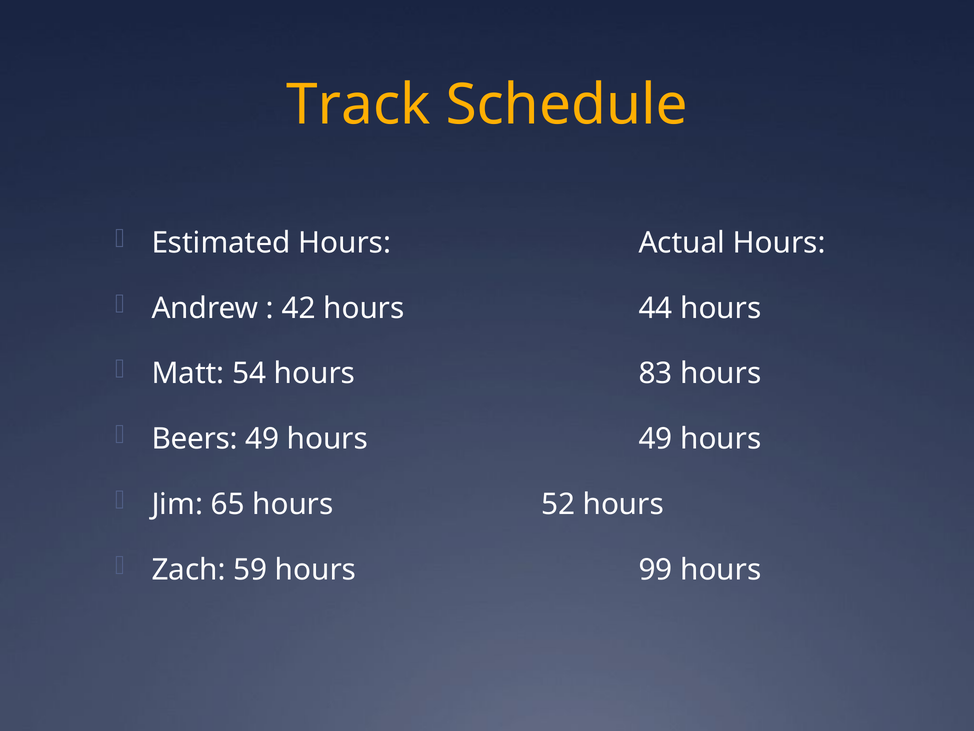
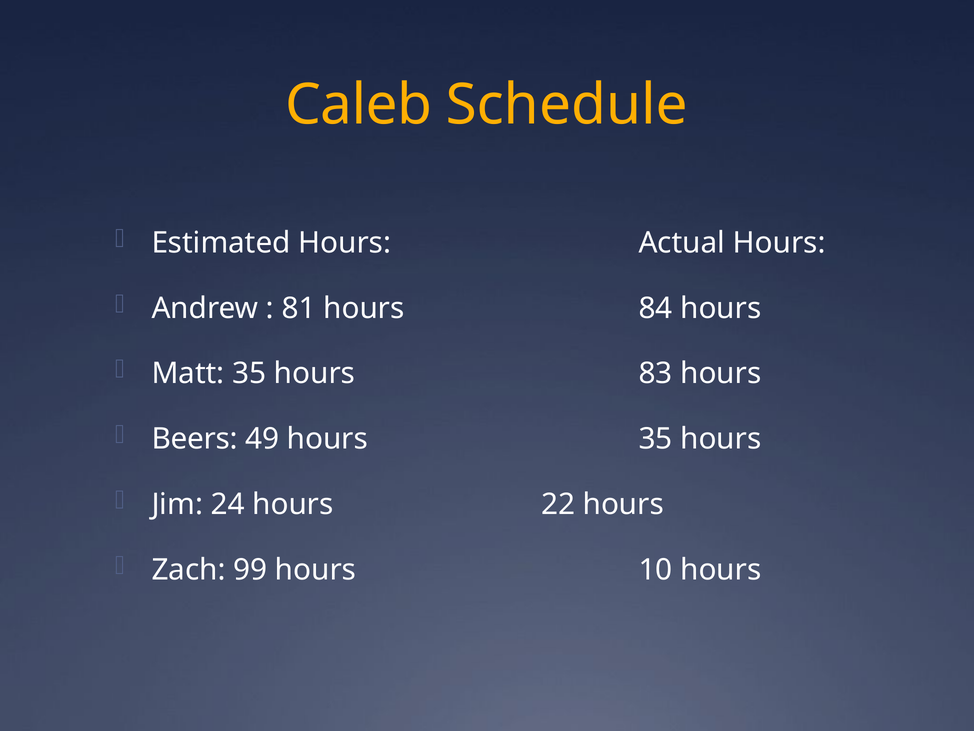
Track: Track -> Caleb (359, 105)
42: 42 -> 81 (299, 308)
44: 44 -> 84 (656, 308)
Matt 54: 54 -> 35 (249, 373)
hours 49: 49 -> 35 (656, 439)
65: 65 -> 24 (228, 504)
52: 52 -> 22 (558, 504)
59: 59 -> 99 (250, 570)
99: 99 -> 10 (656, 570)
